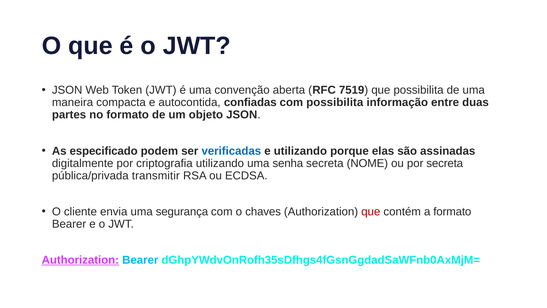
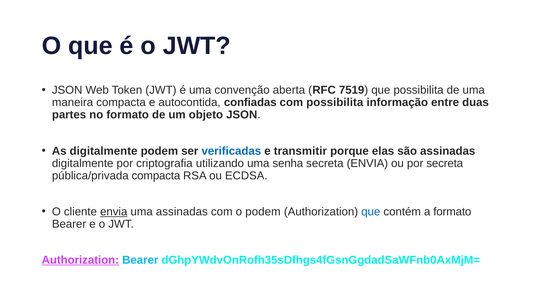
As especificado: especificado -> digitalmente (104, 151)
e utilizando: utilizando -> transmitir (300, 151)
secreta NOME: NOME -> ENVIA (367, 163)
pública/privada transmitir: transmitir -> compacta (156, 175)
envia underline: none -> present (114, 211)
uma segurança: segurança -> assinadas (182, 211)
o chaves: chaves -> podem (263, 211)
que colour: red -> blue (371, 211)
